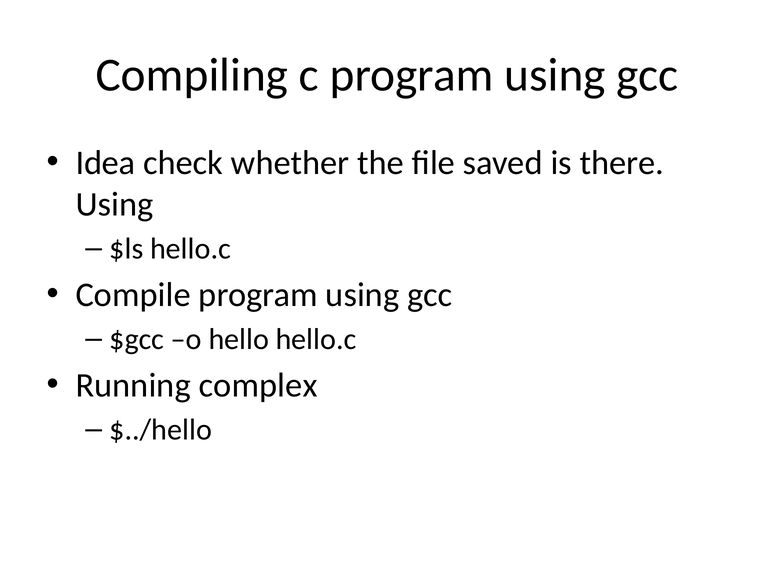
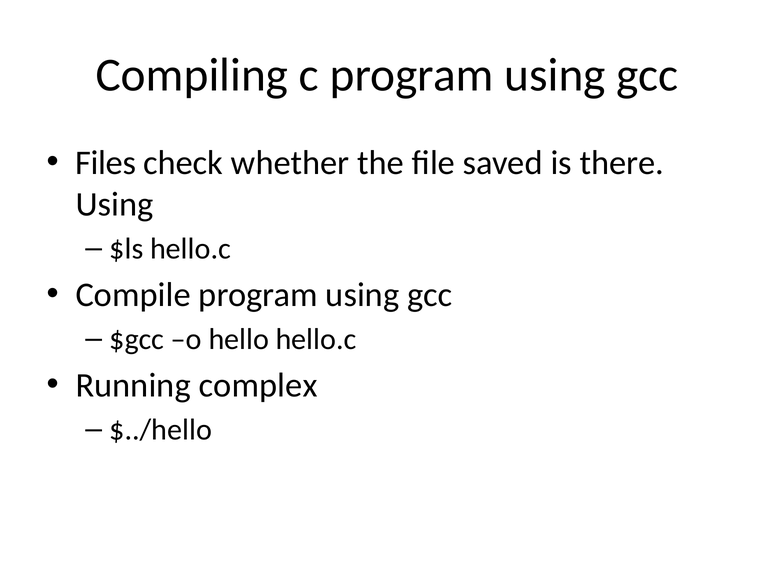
Idea: Idea -> Files (106, 163)
